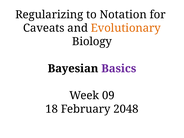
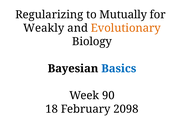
Notation: Notation -> Mutually (123, 15)
Caveats: Caveats -> Weakly (44, 28)
Basics colour: purple -> blue (119, 69)
09: 09 -> 90 (108, 96)
2048: 2048 -> 2098 (126, 109)
